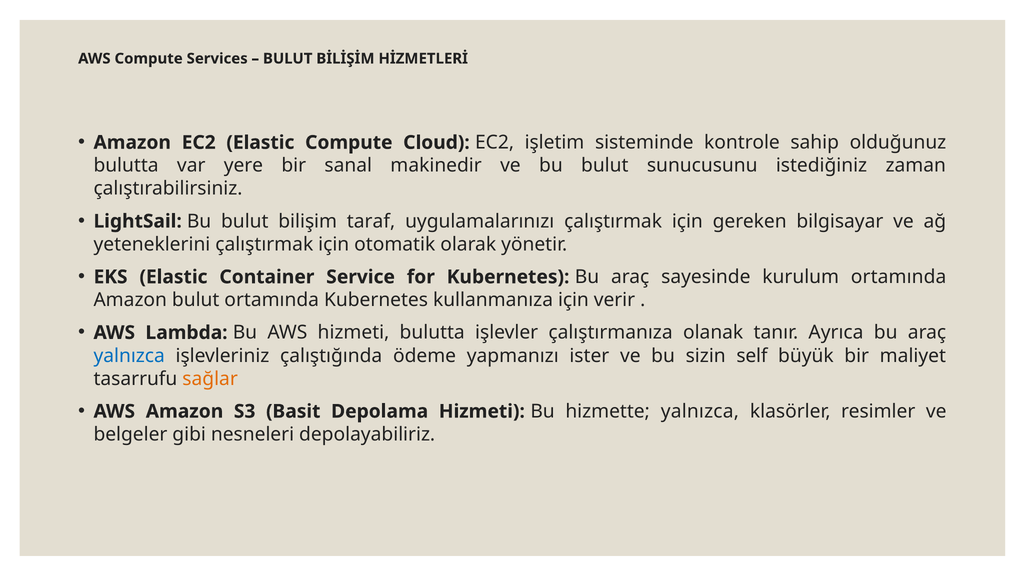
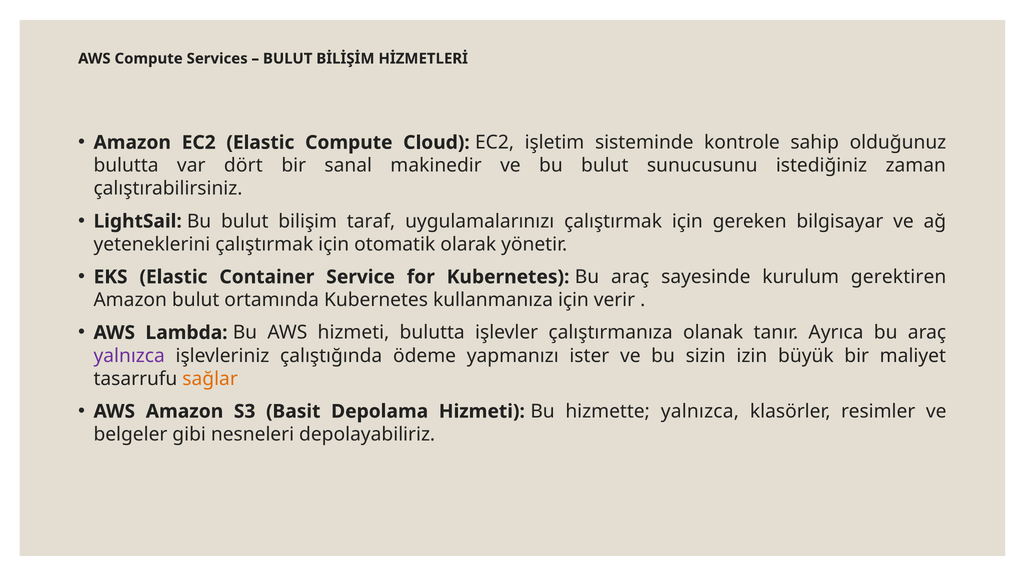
yere: yere -> dört (243, 166)
kurulum ortamında: ortamında -> gerektiren (899, 277)
yalnızca colour: blue -> purple (129, 356)
self: self -> izin (752, 356)
